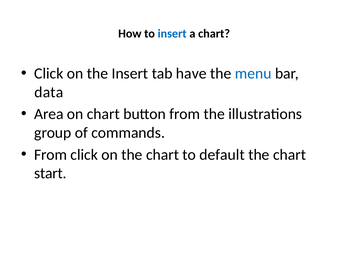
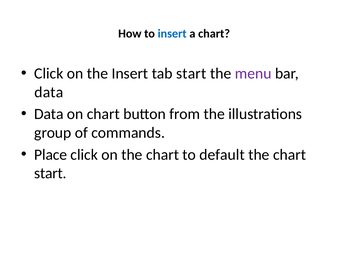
tab have: have -> start (191, 74)
menu colour: blue -> purple (253, 74)
Area: Area -> Data (49, 114)
From: From -> Place (51, 155)
